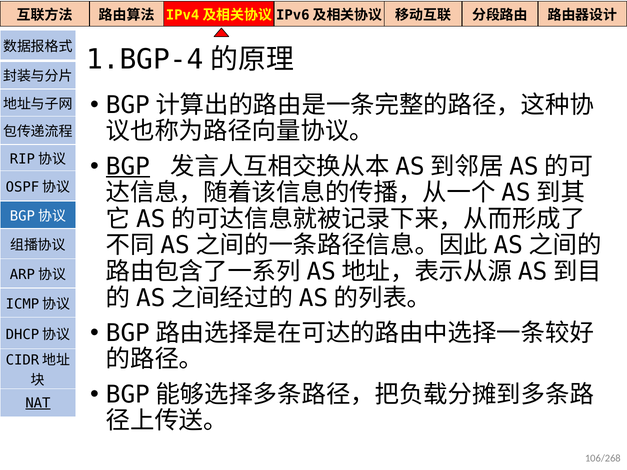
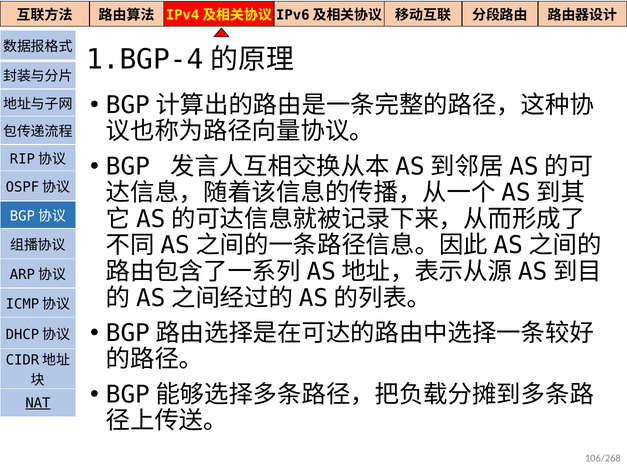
BGP underline: present -> none (128, 167)
